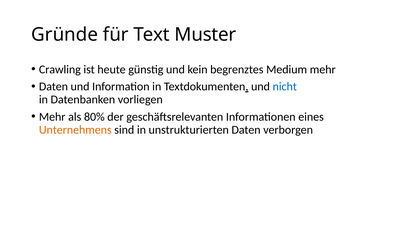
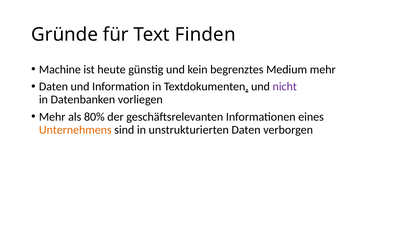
Muster: Muster -> Finden (205, 34)
Crawling: Crawling -> Machine (60, 69)
nicht colour: blue -> purple (285, 87)
